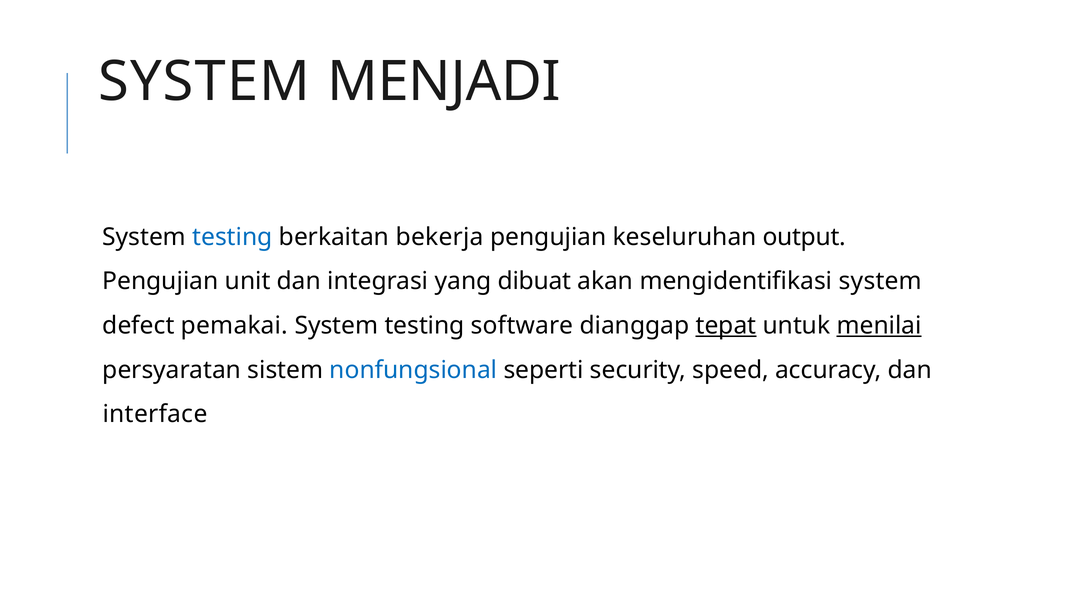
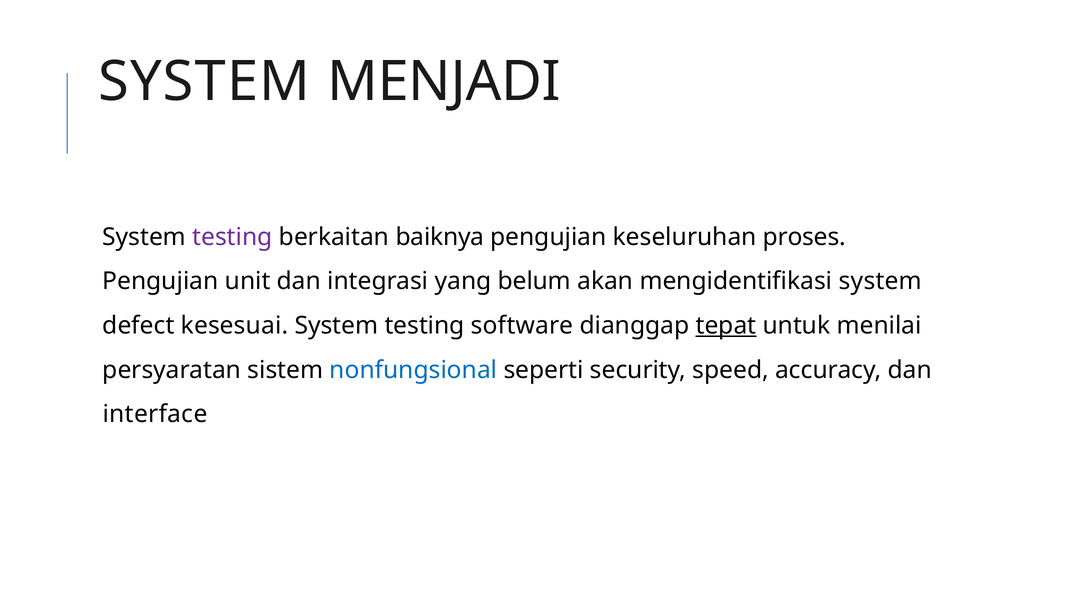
testing colour: blue -> purple (232, 237)
bekerja: bekerja -> baiknya (440, 237)
output: output -> proses (804, 237)
dibuat: dibuat -> belum (534, 281)
pemakai: pemakai -> kesesuai (235, 326)
menilai underline: present -> none (879, 326)
